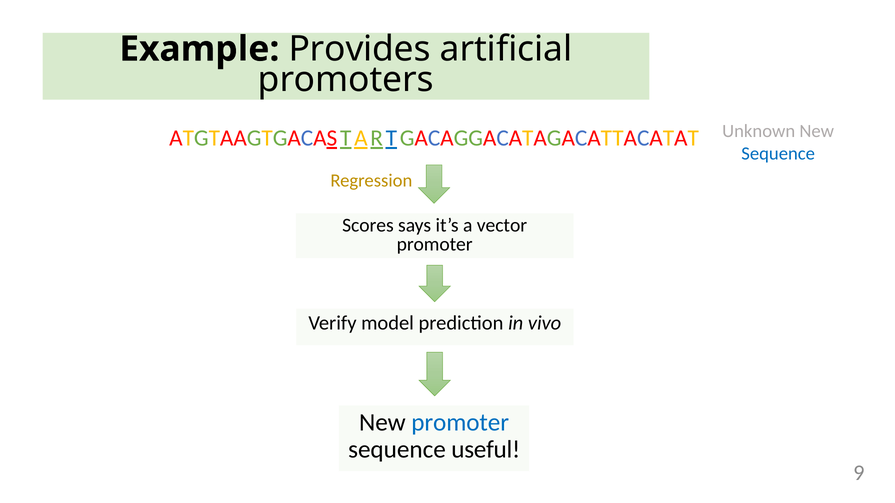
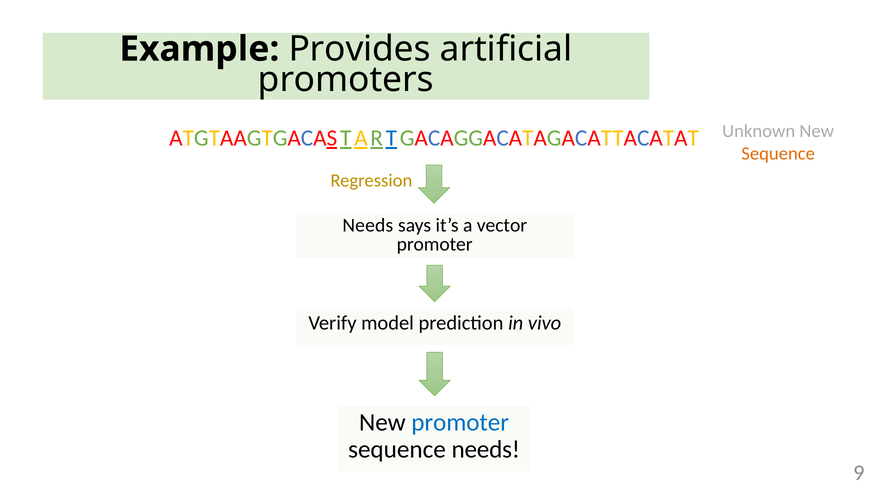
Sequence colour: blue -> orange (778, 154)
Scores: Scores -> Needs (368, 226)
sequence useful: useful -> needs (486, 450)
